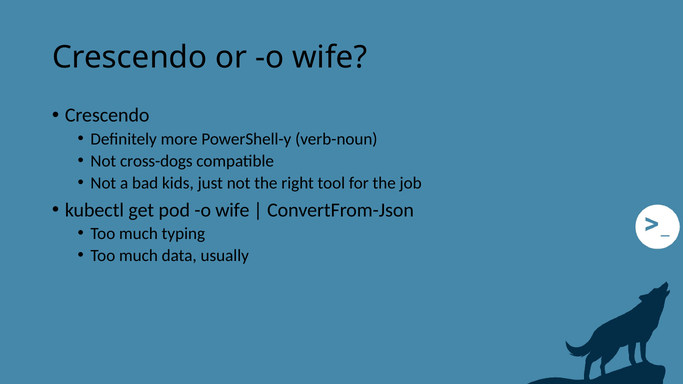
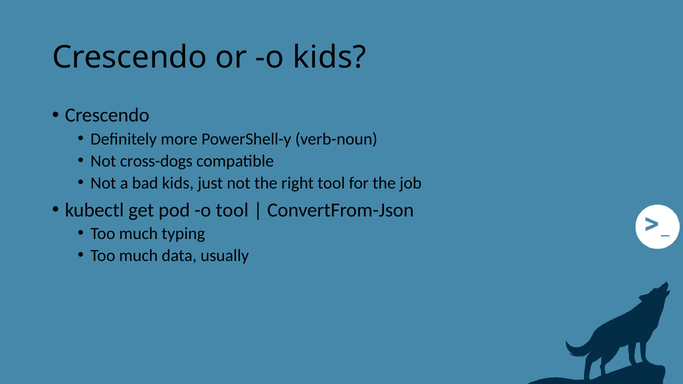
or o wife: wife -> kids (330, 57)
pod o wife: wife -> tool (232, 210)
